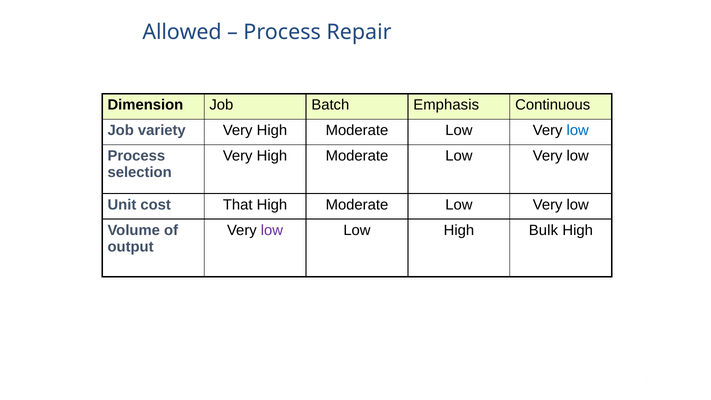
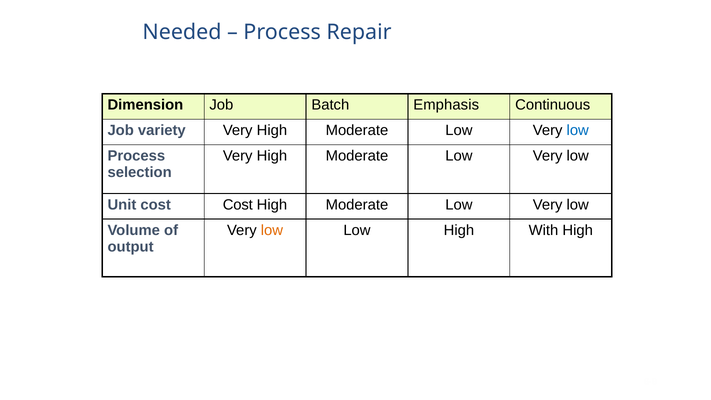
Allowed: Allowed -> Needed (182, 32)
cost That: That -> Cost (238, 205)
low colour: purple -> orange (272, 230)
Bulk: Bulk -> With (543, 230)
